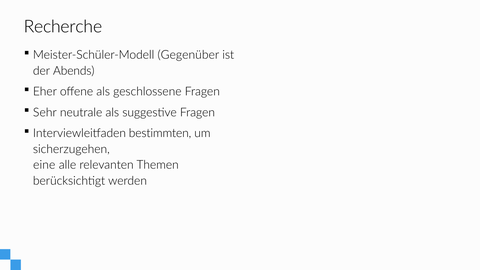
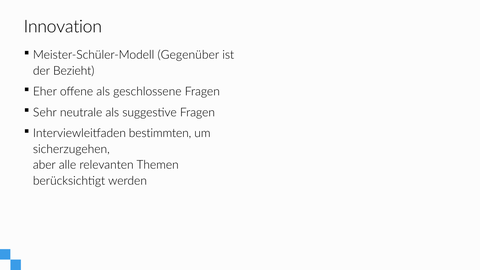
Recherche: Recherche -> Innovation (63, 27)
Abends: Abends -> Bezieht (74, 71)
eine: eine -> aber (44, 165)
